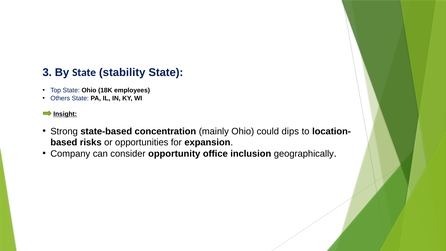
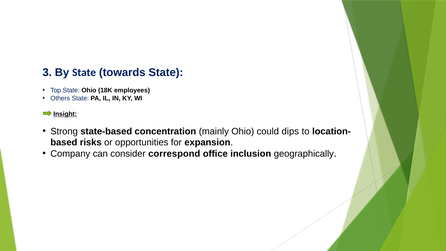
stability: stability -> towards (122, 72)
opportunity: opportunity -> correspond (174, 154)
